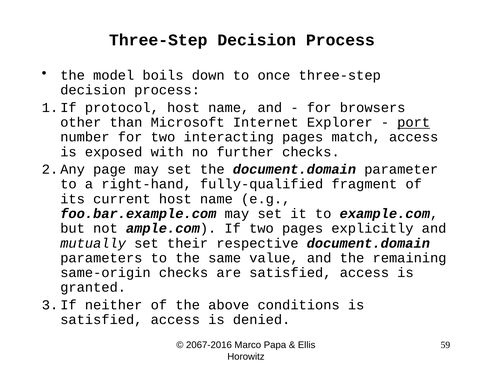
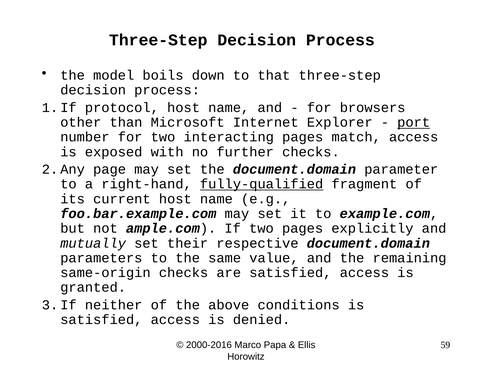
once: once -> that (274, 75)
fully-qualified underline: none -> present (262, 184)
2067-2016: 2067-2016 -> 2000-2016 (209, 345)
